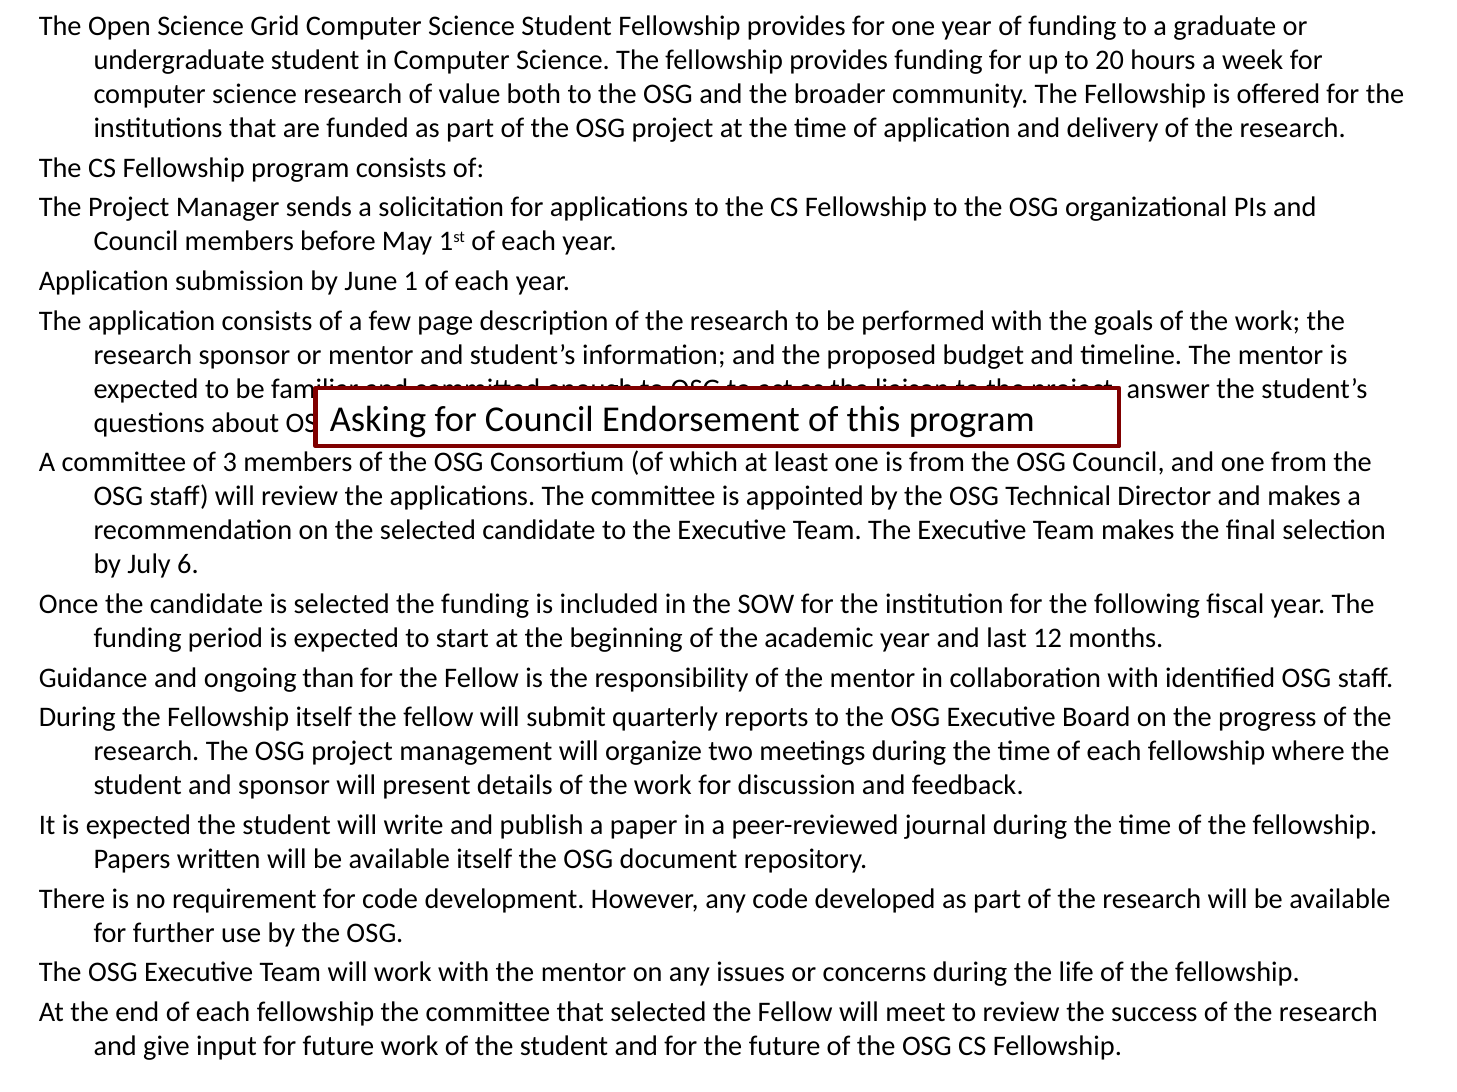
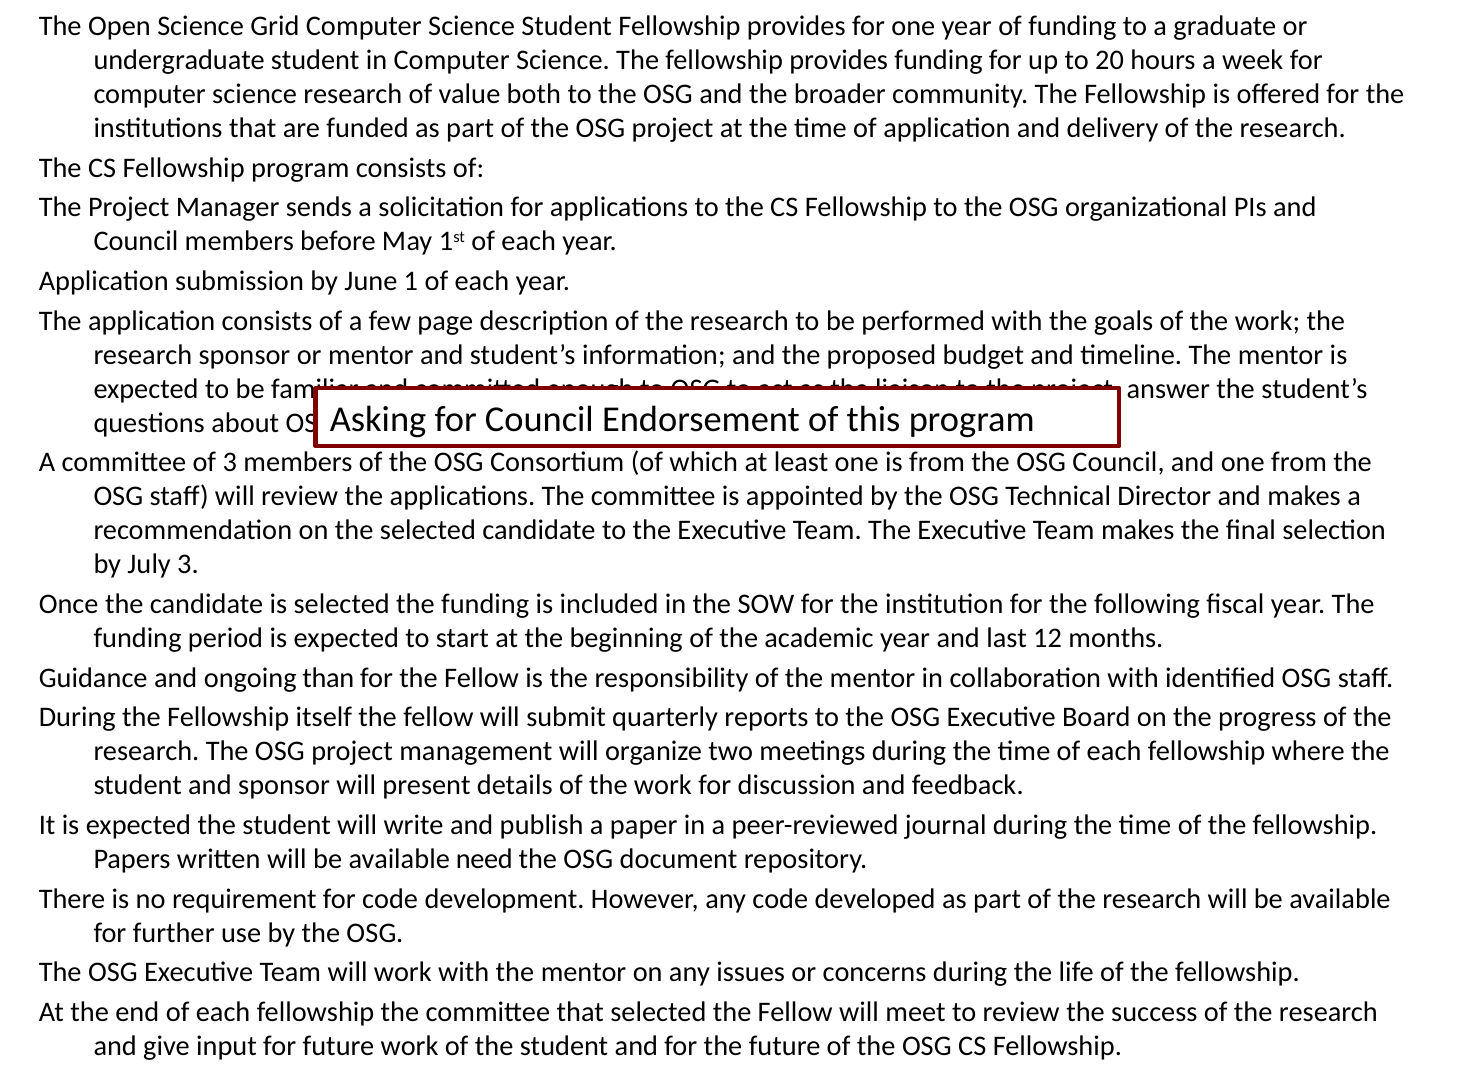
July 6: 6 -> 3 (188, 565)
available itself: itself -> need (484, 860)
